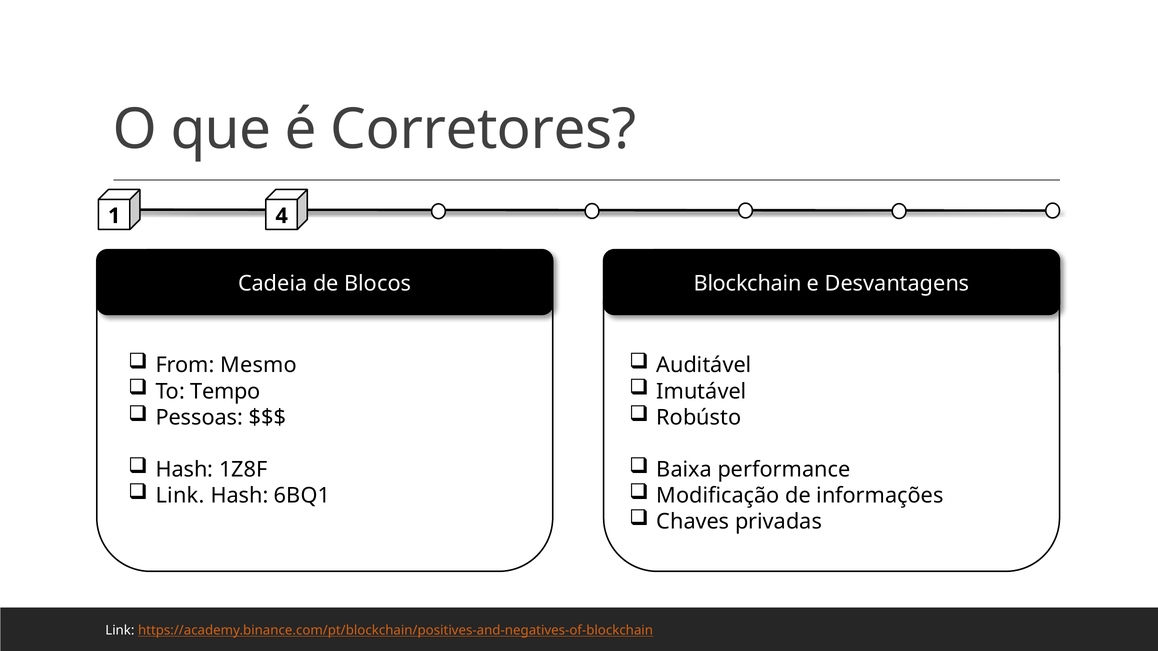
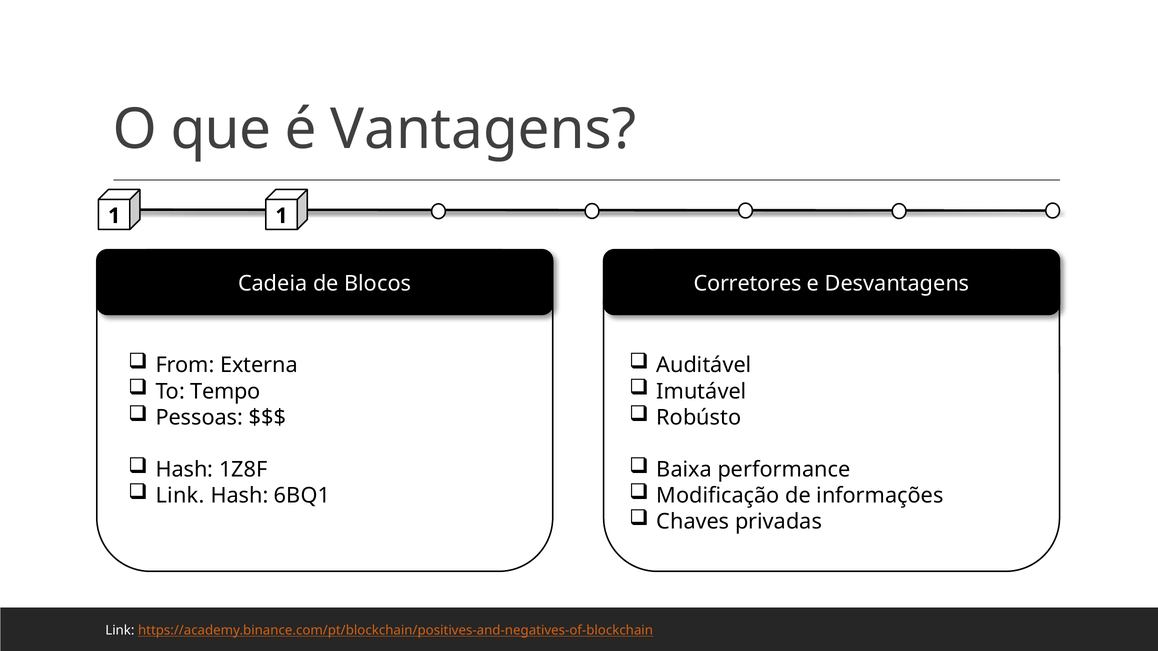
Corretores: Corretores -> Vantagens (483, 130)
1 4: 4 -> 1 (282, 216)
Blockchain: Blockchain -> Corretores (748, 284)
Mesmo: Mesmo -> Externa (259, 366)
